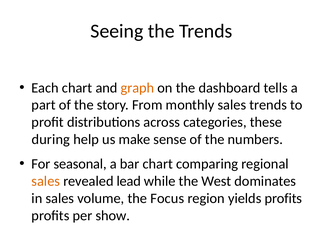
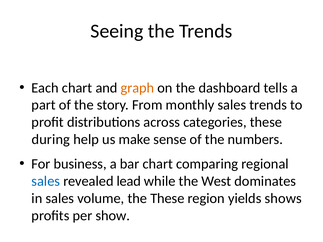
seasonal: seasonal -> business (80, 164)
sales colour: orange -> blue (46, 181)
the Focus: Focus -> These (167, 199)
yields profits: profits -> shows (283, 199)
